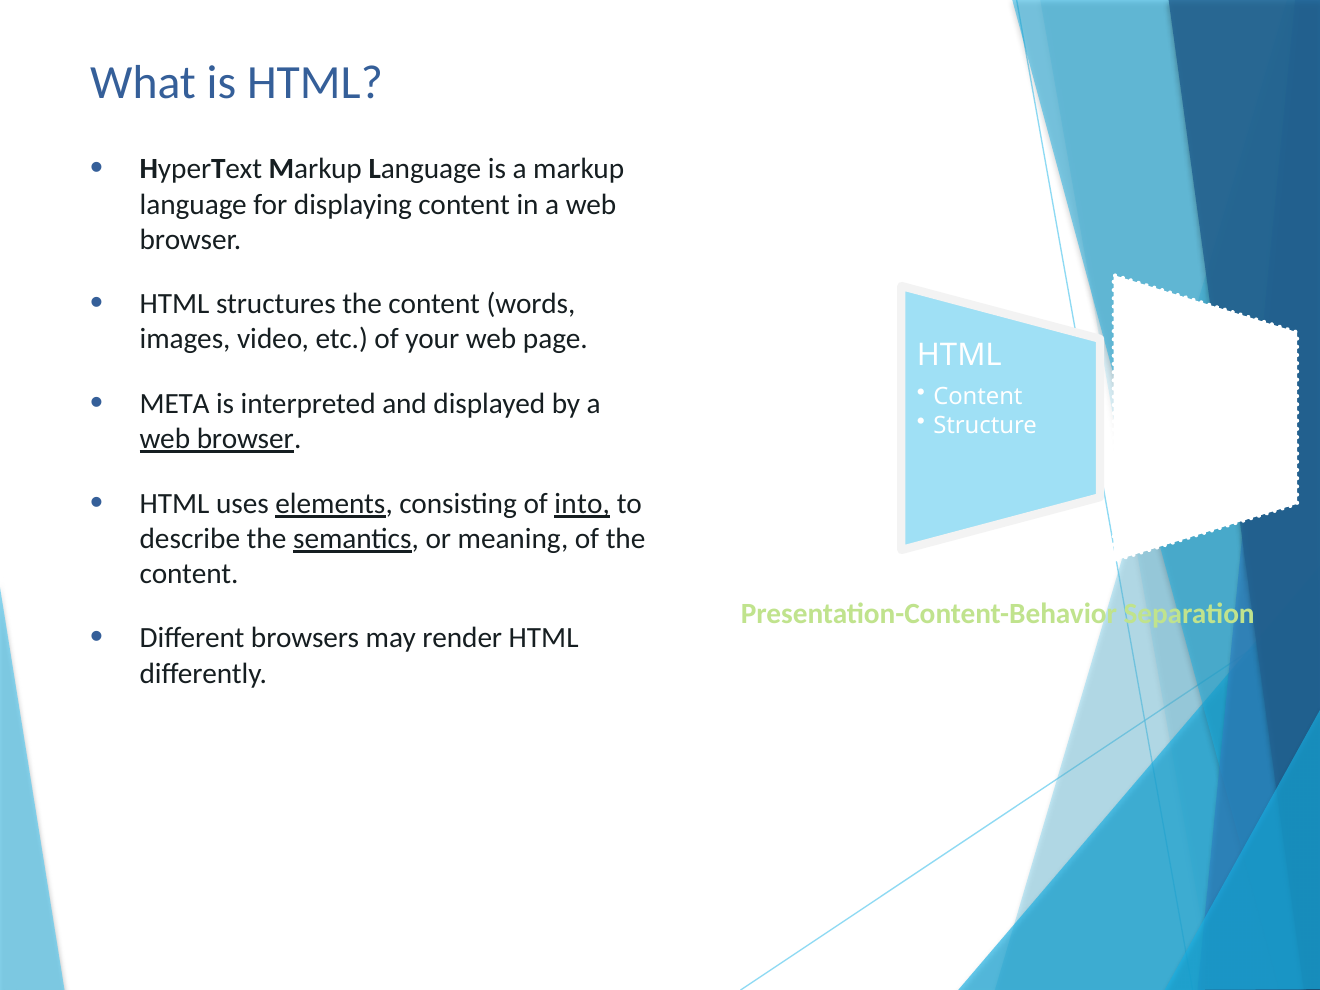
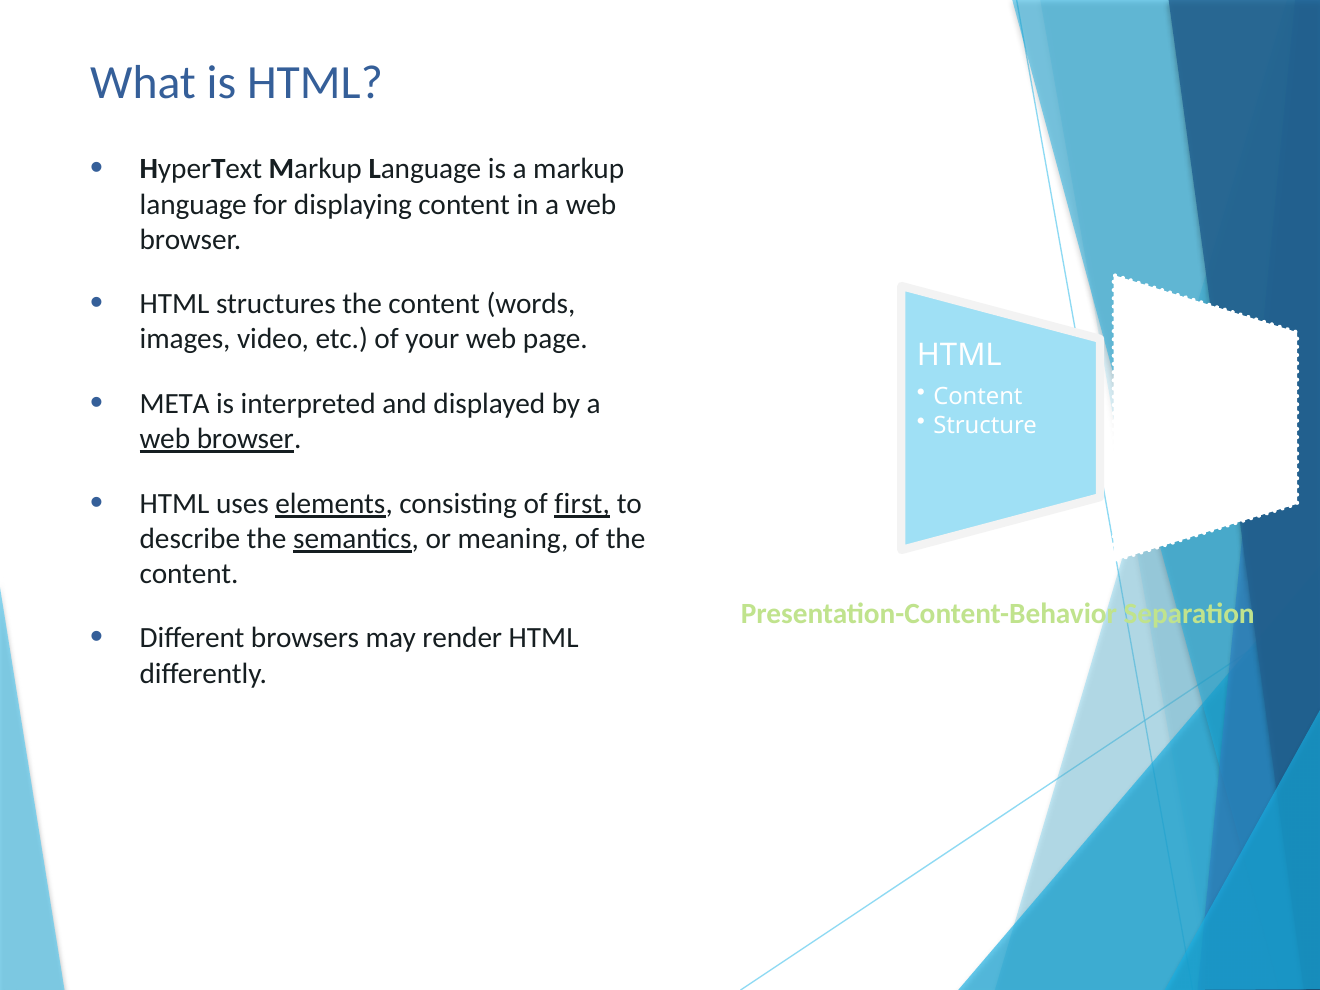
into: into -> first (582, 503)
